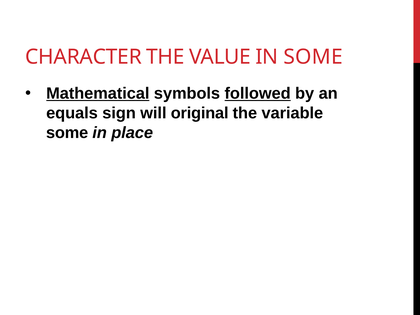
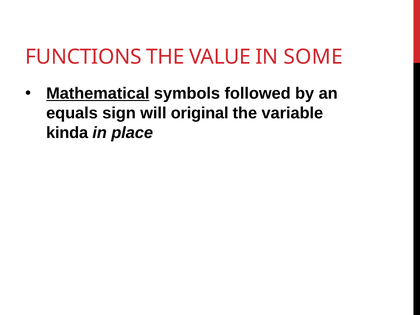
CHARACTER: CHARACTER -> FUNCTIONS (83, 57)
followed underline: present -> none (258, 94)
some: some -> kinda (67, 133)
